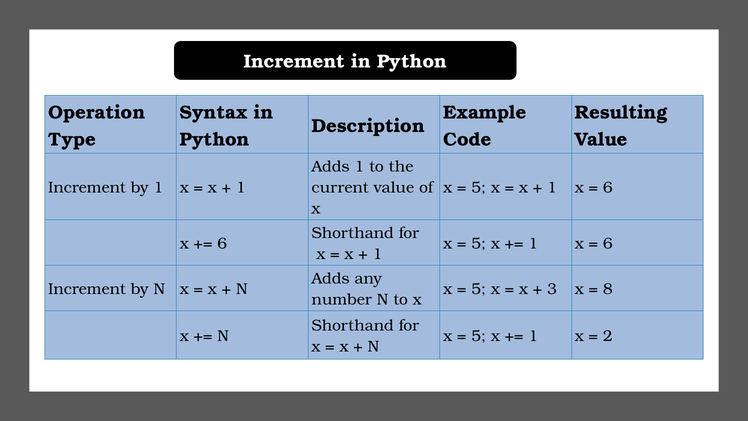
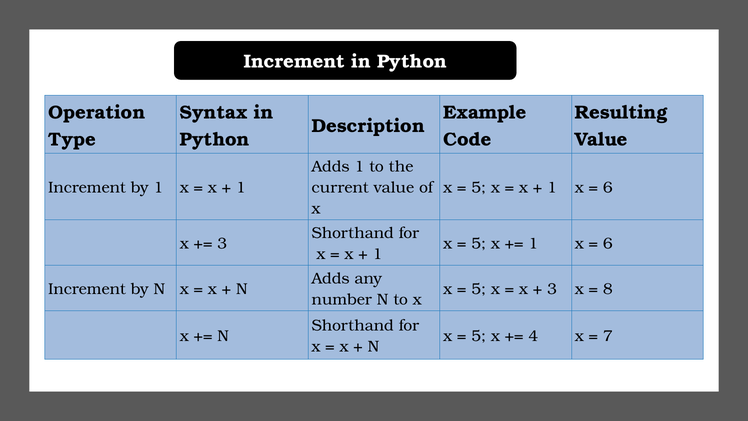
6: 6 -> 3 (222, 243)
1: 1 -> 4 (533, 336)
2: 2 -> 7 (608, 336)
